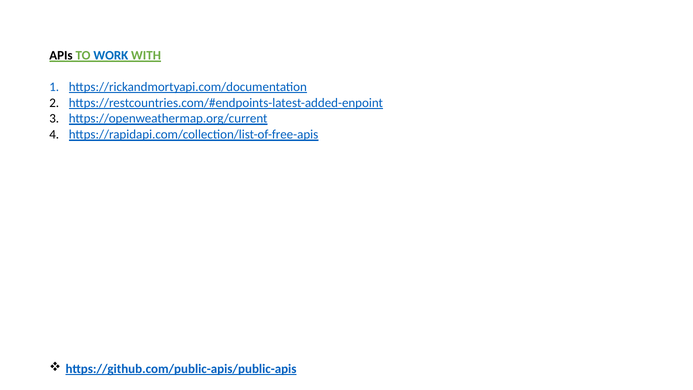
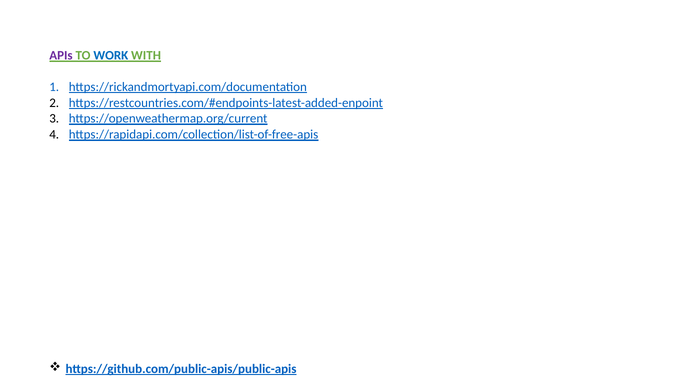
APIs colour: black -> purple (61, 55)
